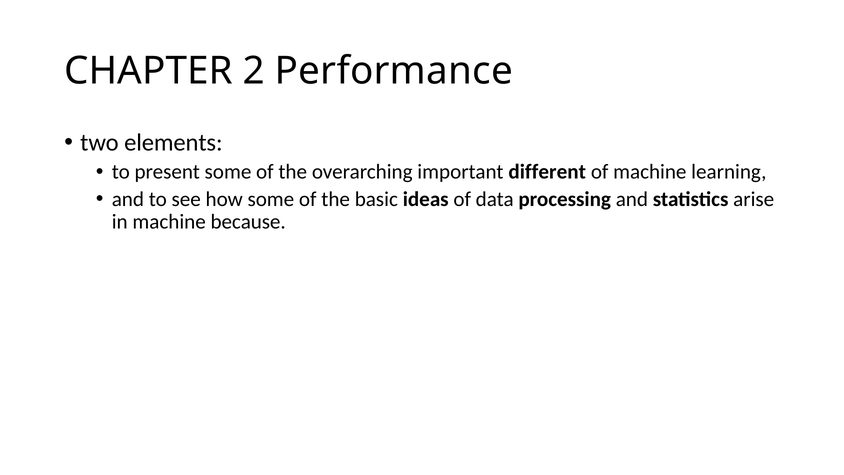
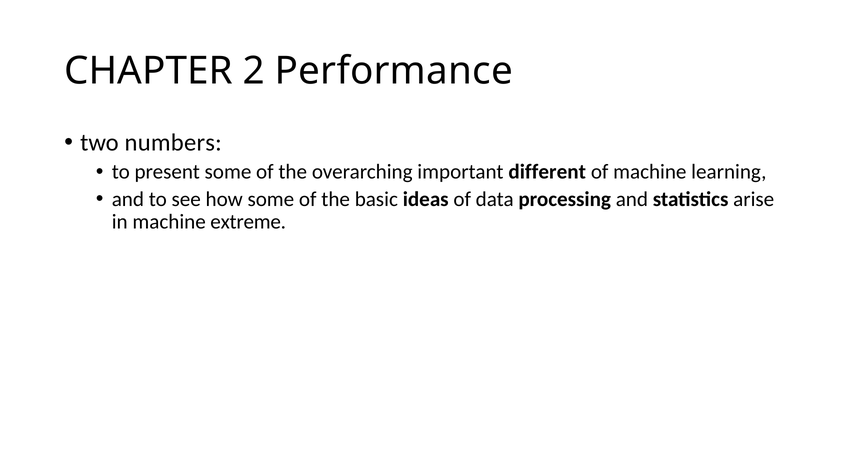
elements: elements -> numbers (173, 143)
because: because -> extreme (248, 222)
